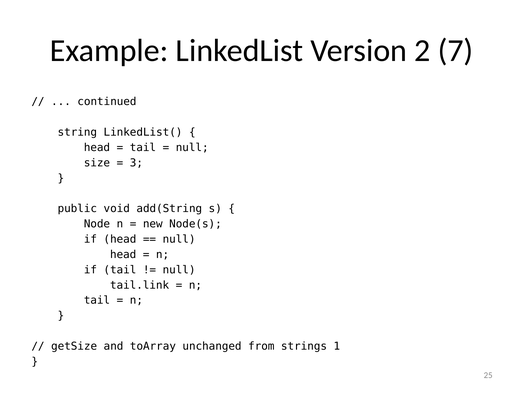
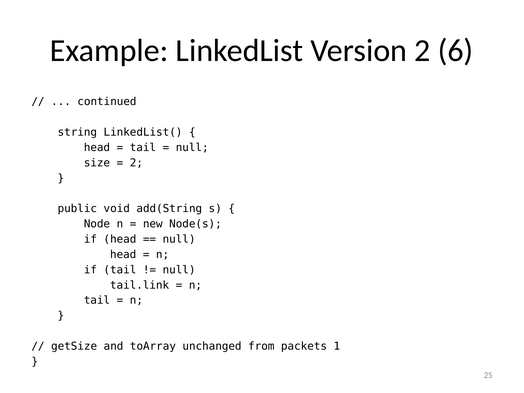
7: 7 -> 6 (456, 51)
3: 3 -> 2 (136, 163)
strings: strings -> packets (304, 346)
